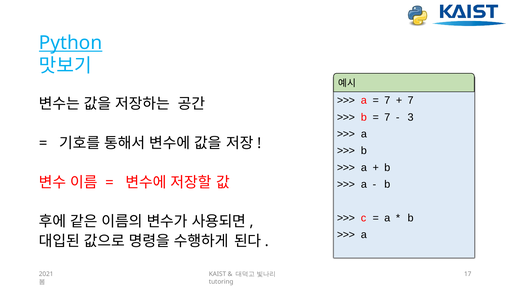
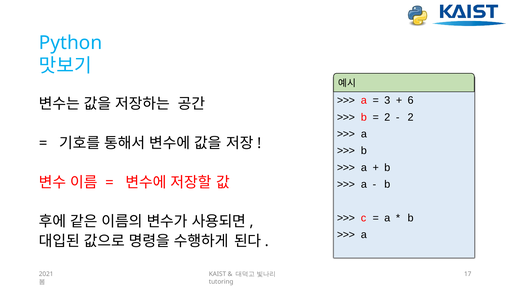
Python underline: present -> none (71, 43)
7: 7 -> 3 (387, 100)
7: 7 -> 6 (411, 100)
7: 7 -> 2 (387, 117)
3: 3 -> 2 (411, 117)
